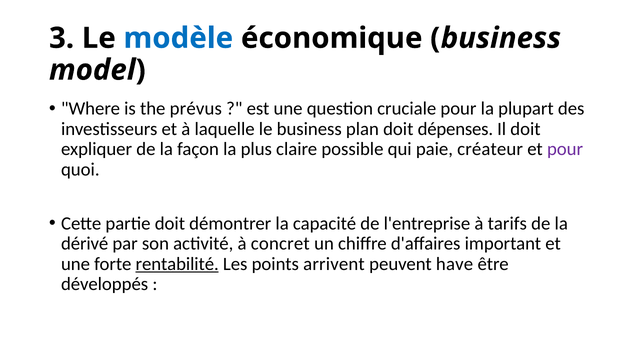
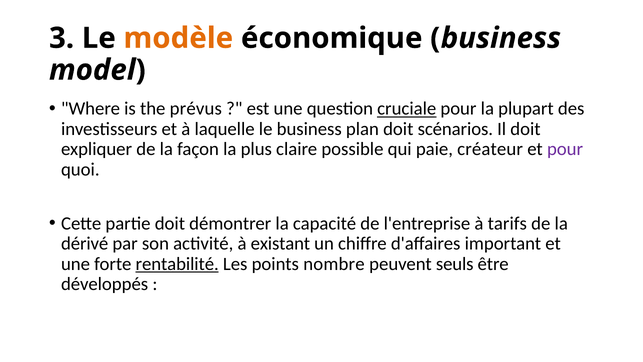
modèle colour: blue -> orange (178, 38)
cruciale underline: none -> present (407, 109)
dépenses: dépenses -> scénarios (455, 129)
concret: concret -> existant (280, 243)
arrivent: arrivent -> nombre (334, 264)
have: have -> seuls (455, 264)
